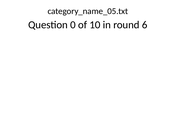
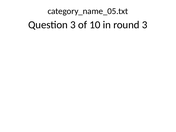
Question 0: 0 -> 3 (73, 25)
round 6: 6 -> 3 (145, 25)
